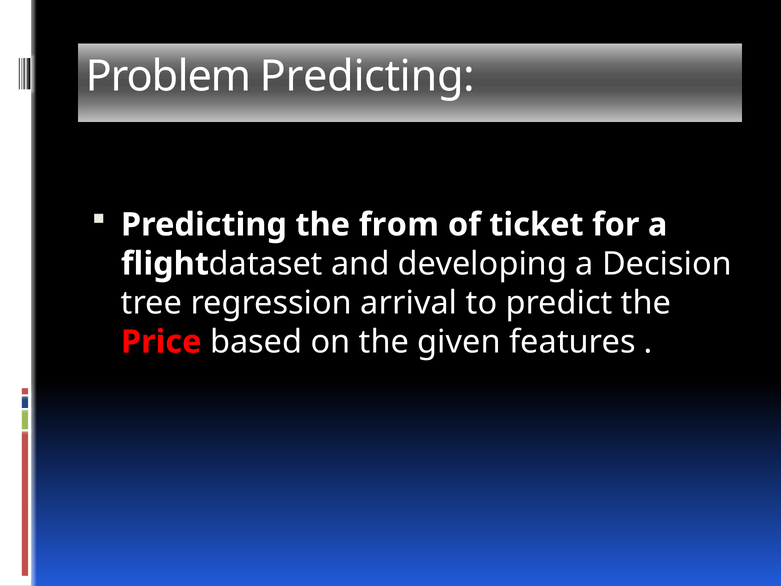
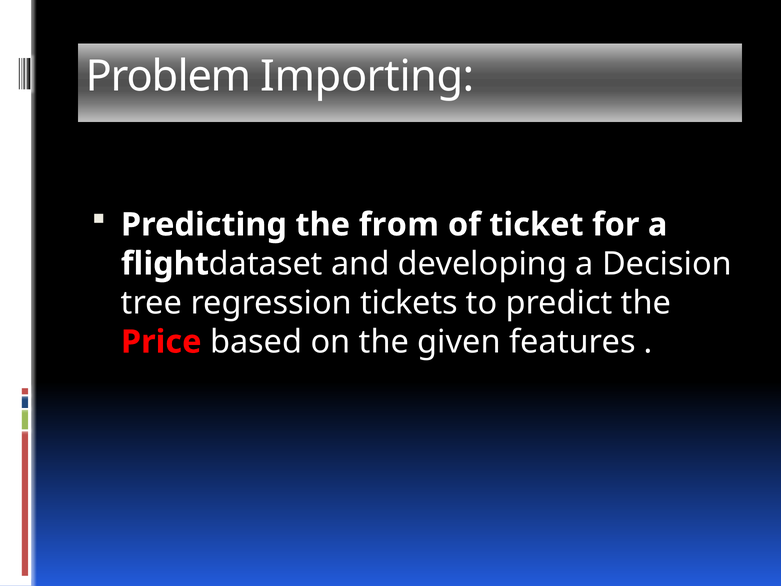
Problem Predicting: Predicting -> Importing (367, 77)
arrival: arrival -> tickets (409, 303)
